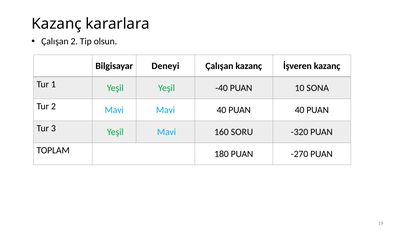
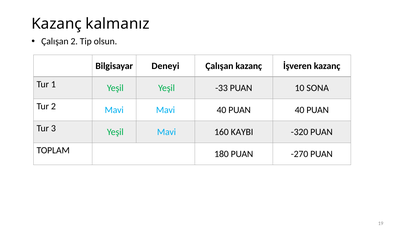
kararlara: kararlara -> kalmanız (118, 24)
-40: -40 -> -33 (222, 88)
SORU: SORU -> KAYBI (242, 132)
